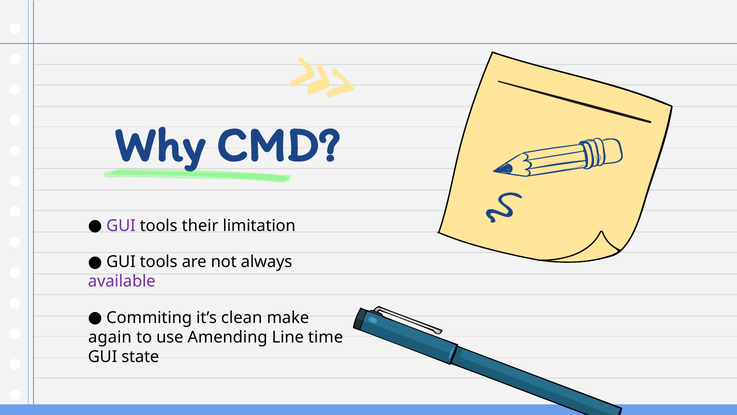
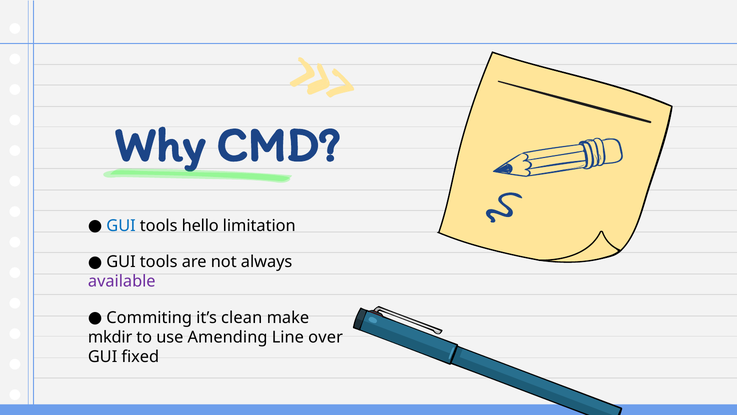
GUI colour: purple -> blue (121, 226)
their: their -> hello (200, 226)
again: again -> mkdir (110, 337)
time: time -> over (326, 337)
state: state -> fixed (140, 357)
